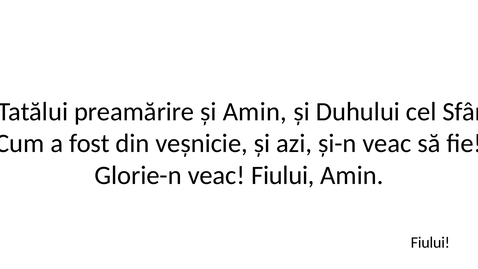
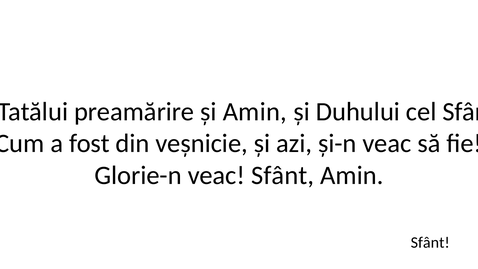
veac Fiului: Fiului -> Sfânt (283, 175)
Fiului: Fiului -> Sfânt (430, 242)
